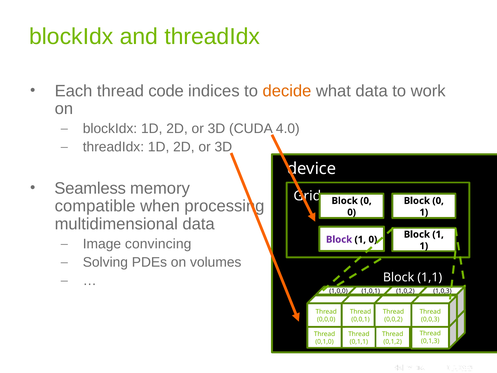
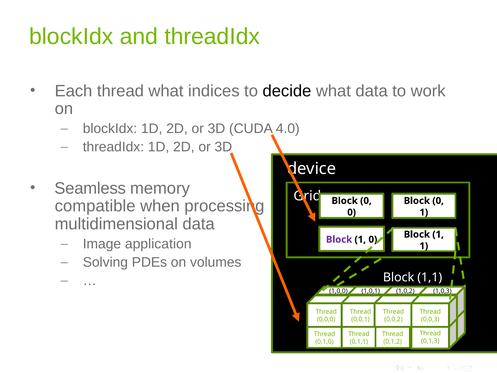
thread code: code -> what (166, 91)
decide colour: orange -> black (287, 91)
convincing: convincing -> application (158, 244)
